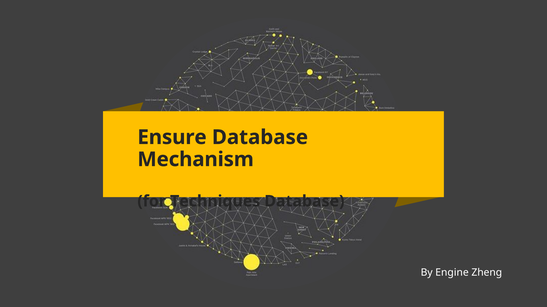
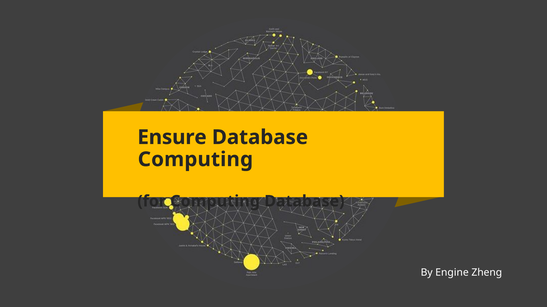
Mechanism: Mechanism -> Computing (195, 160)
for Techniques: Techniques -> Computing (215, 202)
